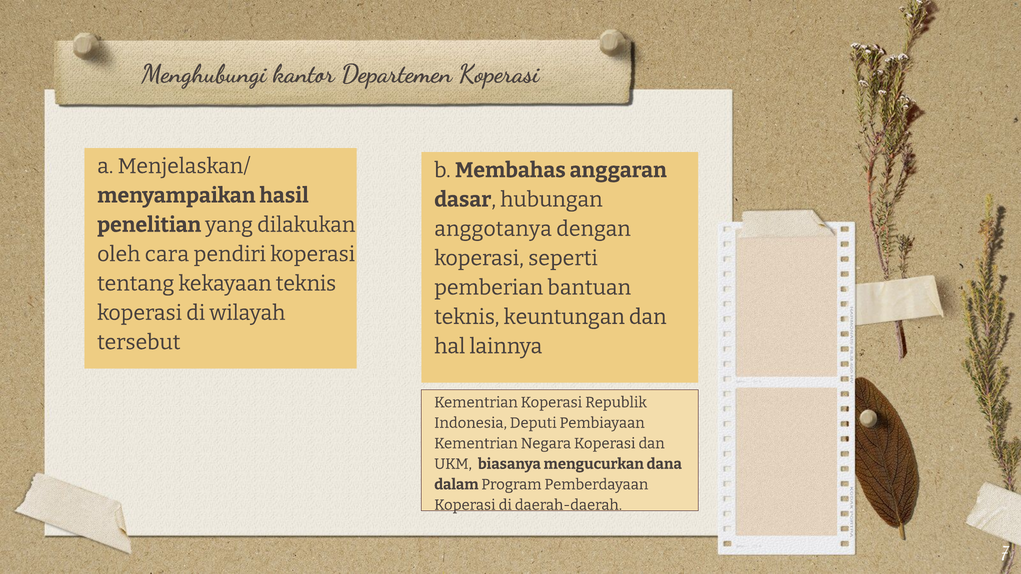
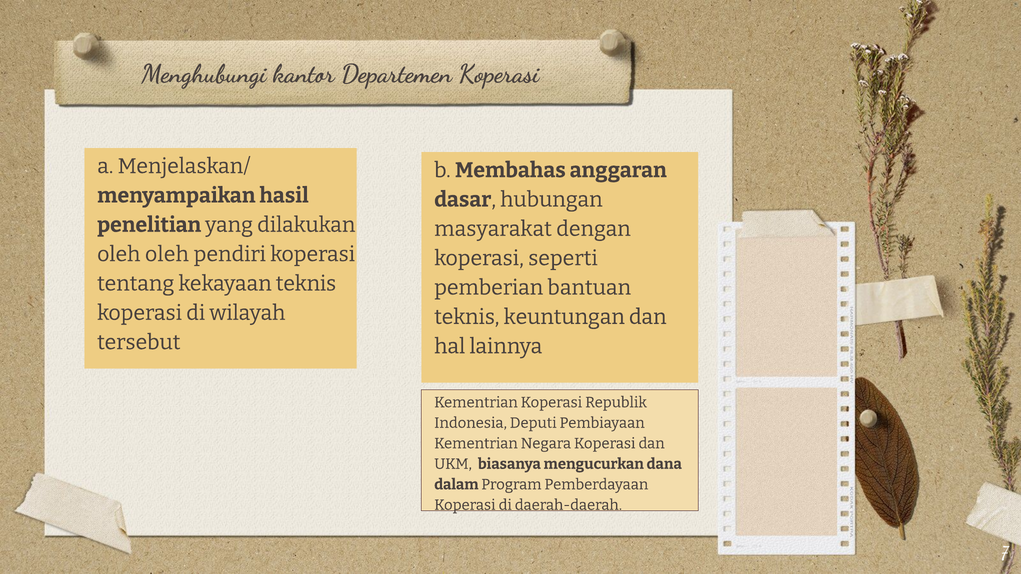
anggotanya: anggotanya -> masyarakat (493, 229)
oleh cara: cara -> oleh (167, 254)
